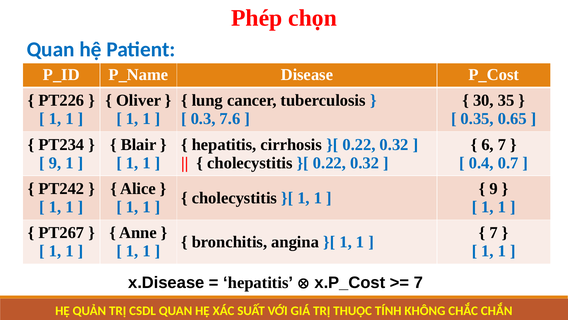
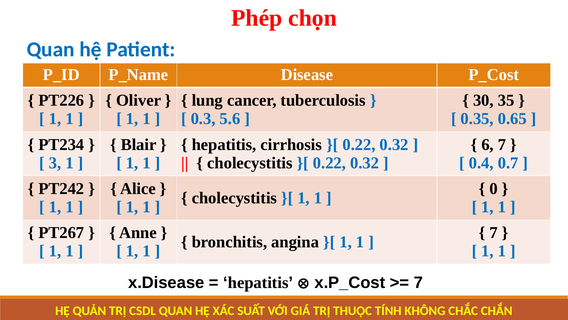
7.6: 7.6 -> 5.6 (230, 119)
9: 9 -> 3 (55, 163)
9: 9 -> 0 (494, 188)
